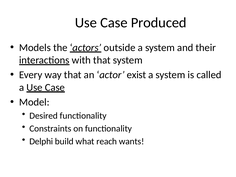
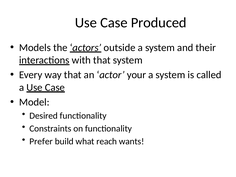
exist: exist -> your (136, 75)
Delphi: Delphi -> Prefer (41, 141)
